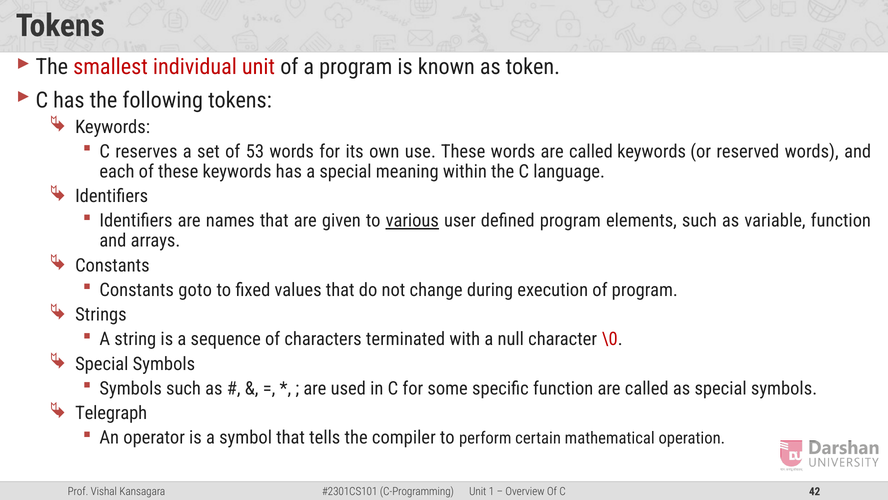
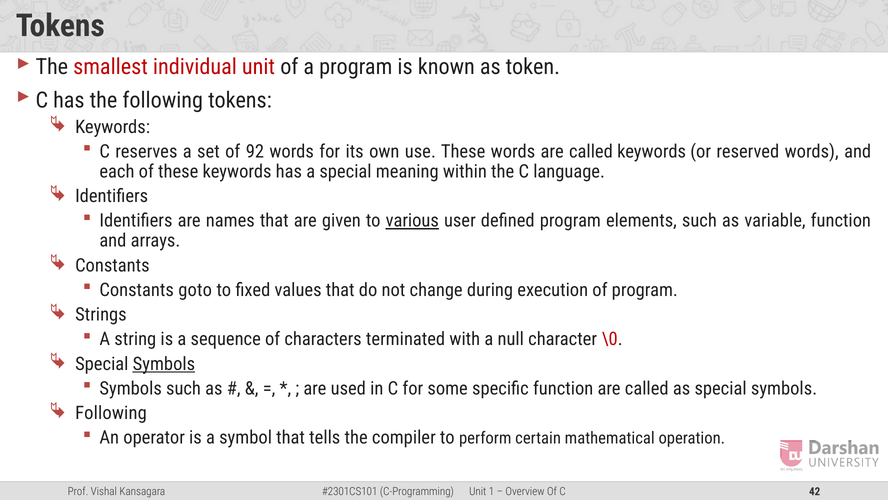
53: 53 -> 92 (255, 151)
Symbols underline: none -> present (164, 364)
Telegraph: Telegraph -> Following (111, 413)
